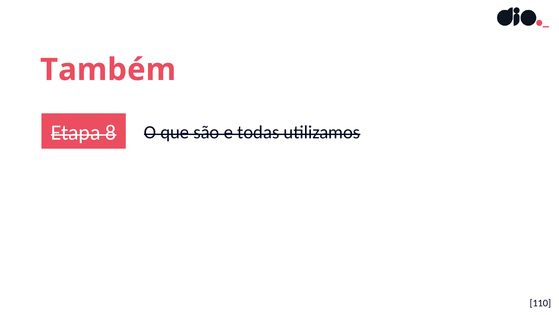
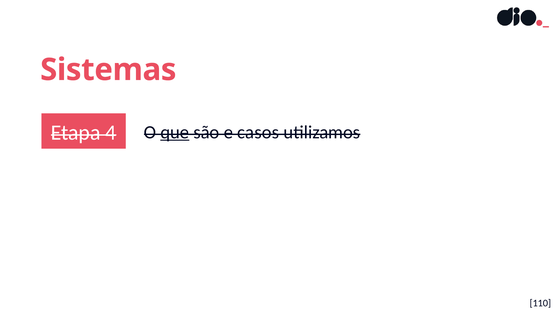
Também: Também -> Sistemas (108, 70)
8: 8 -> 4 (111, 132)
que underline: none -> present (175, 132)
todas: todas -> casos (258, 132)
